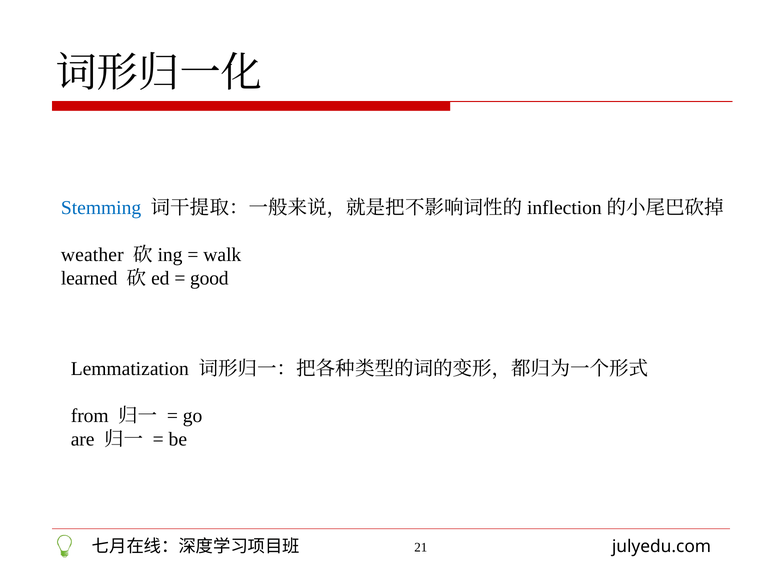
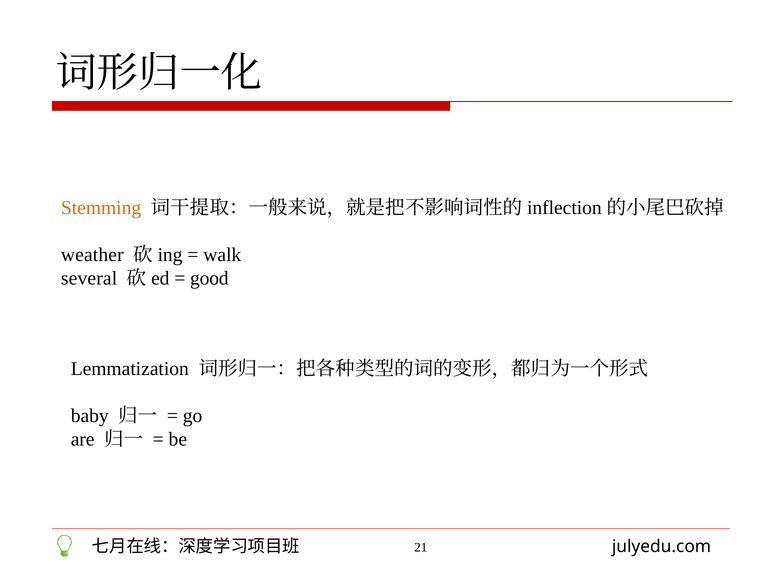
Stemming colour: blue -> orange (101, 208)
learned: learned -> several (89, 278)
from: from -> baby (90, 416)
